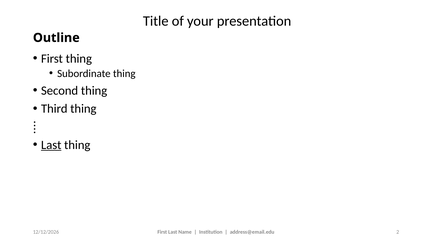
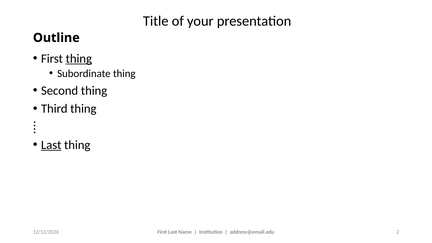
thing underline: none -> present (79, 59)
